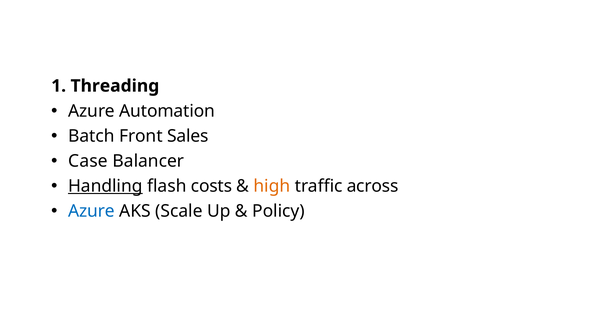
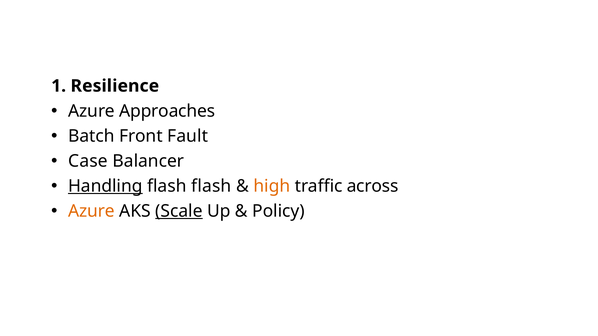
Threading: Threading -> Resilience (115, 86)
Automation: Automation -> Approaches (167, 111)
Sales: Sales -> Fault (188, 136)
flash costs: costs -> flash (211, 186)
Azure colour: blue -> orange (91, 211)
Scale underline: none -> present (179, 211)
